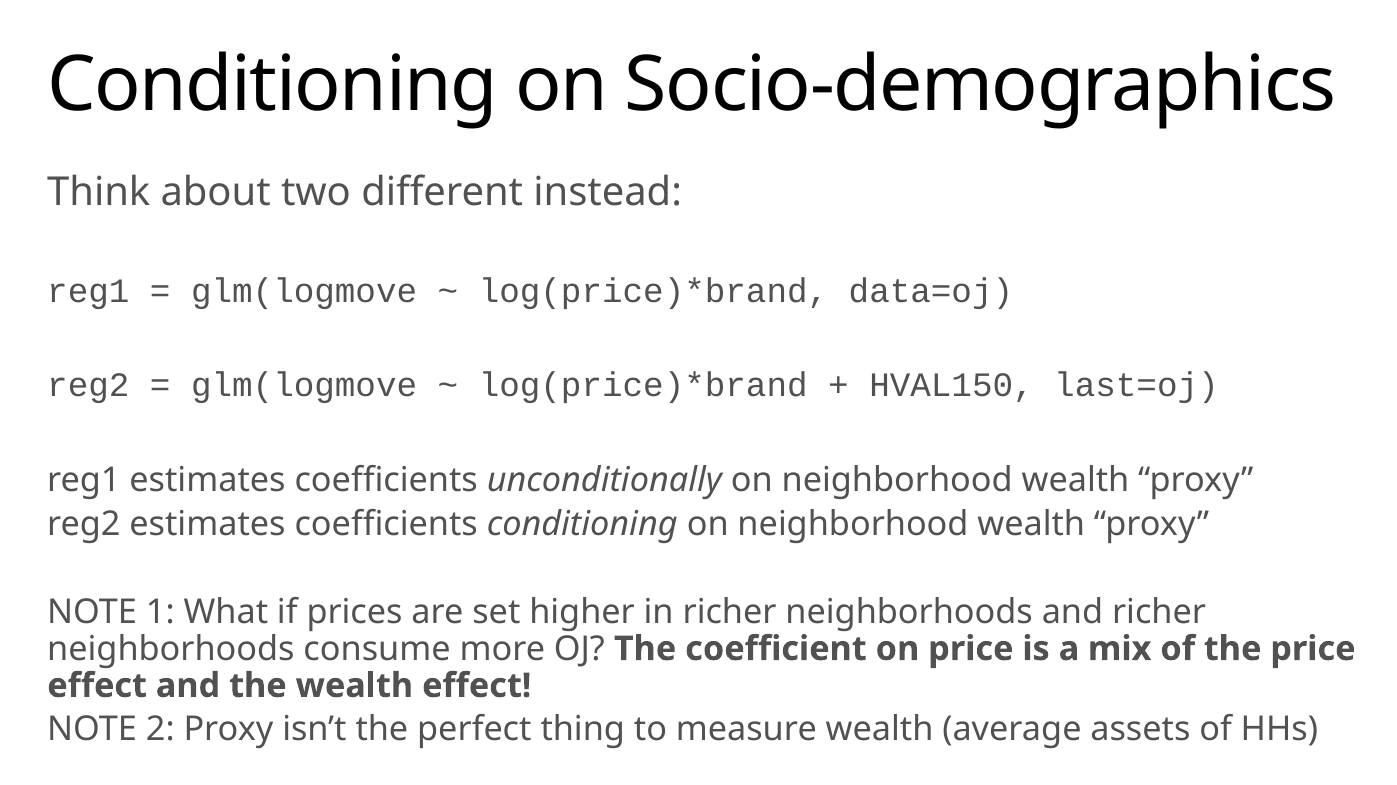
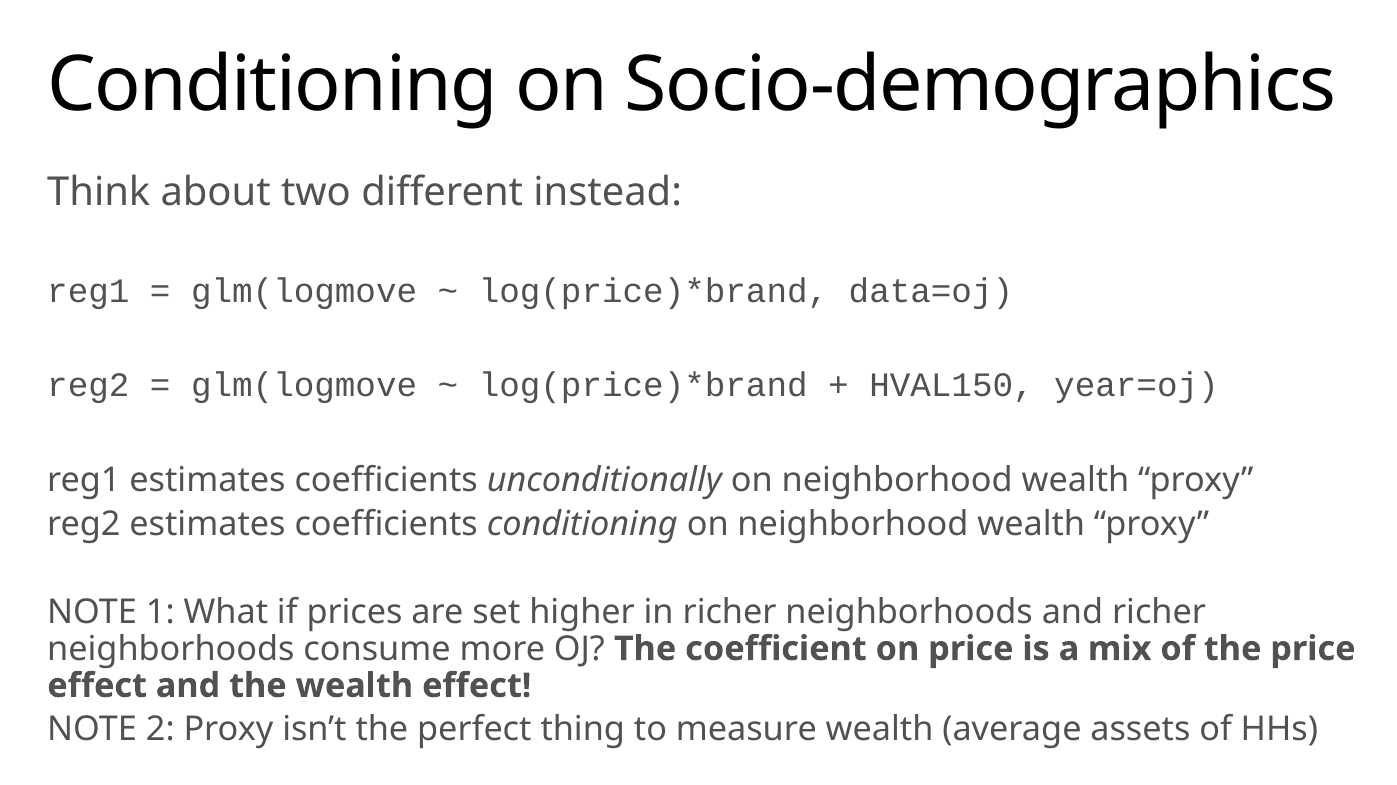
last=oj: last=oj -> year=oj (1136, 386)
